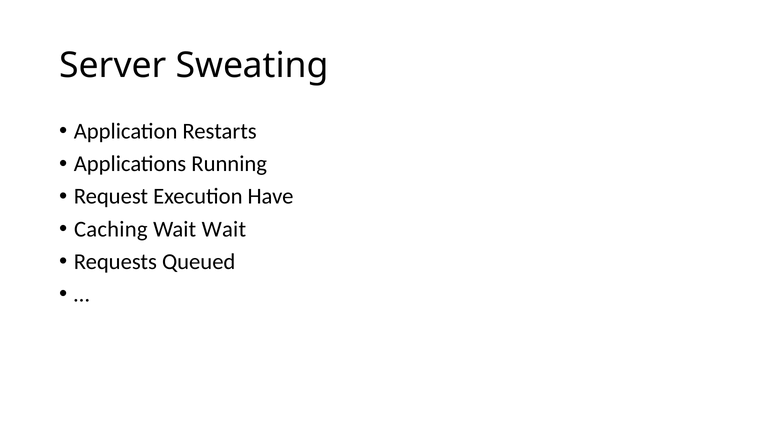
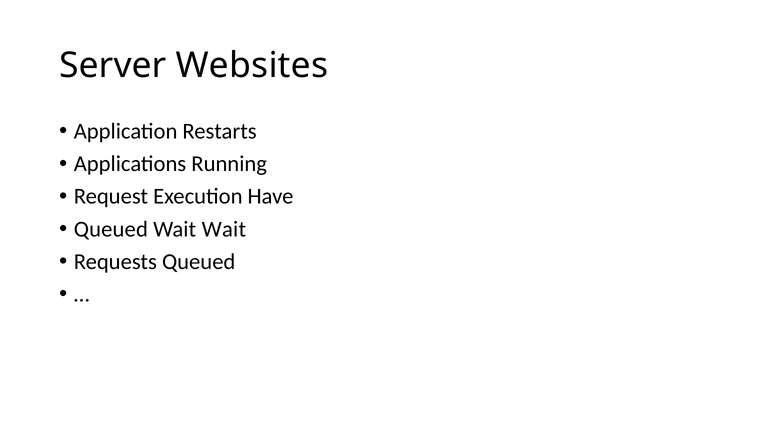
Sweating: Sweating -> Websites (252, 65)
Caching: Caching -> Queued (111, 229)
